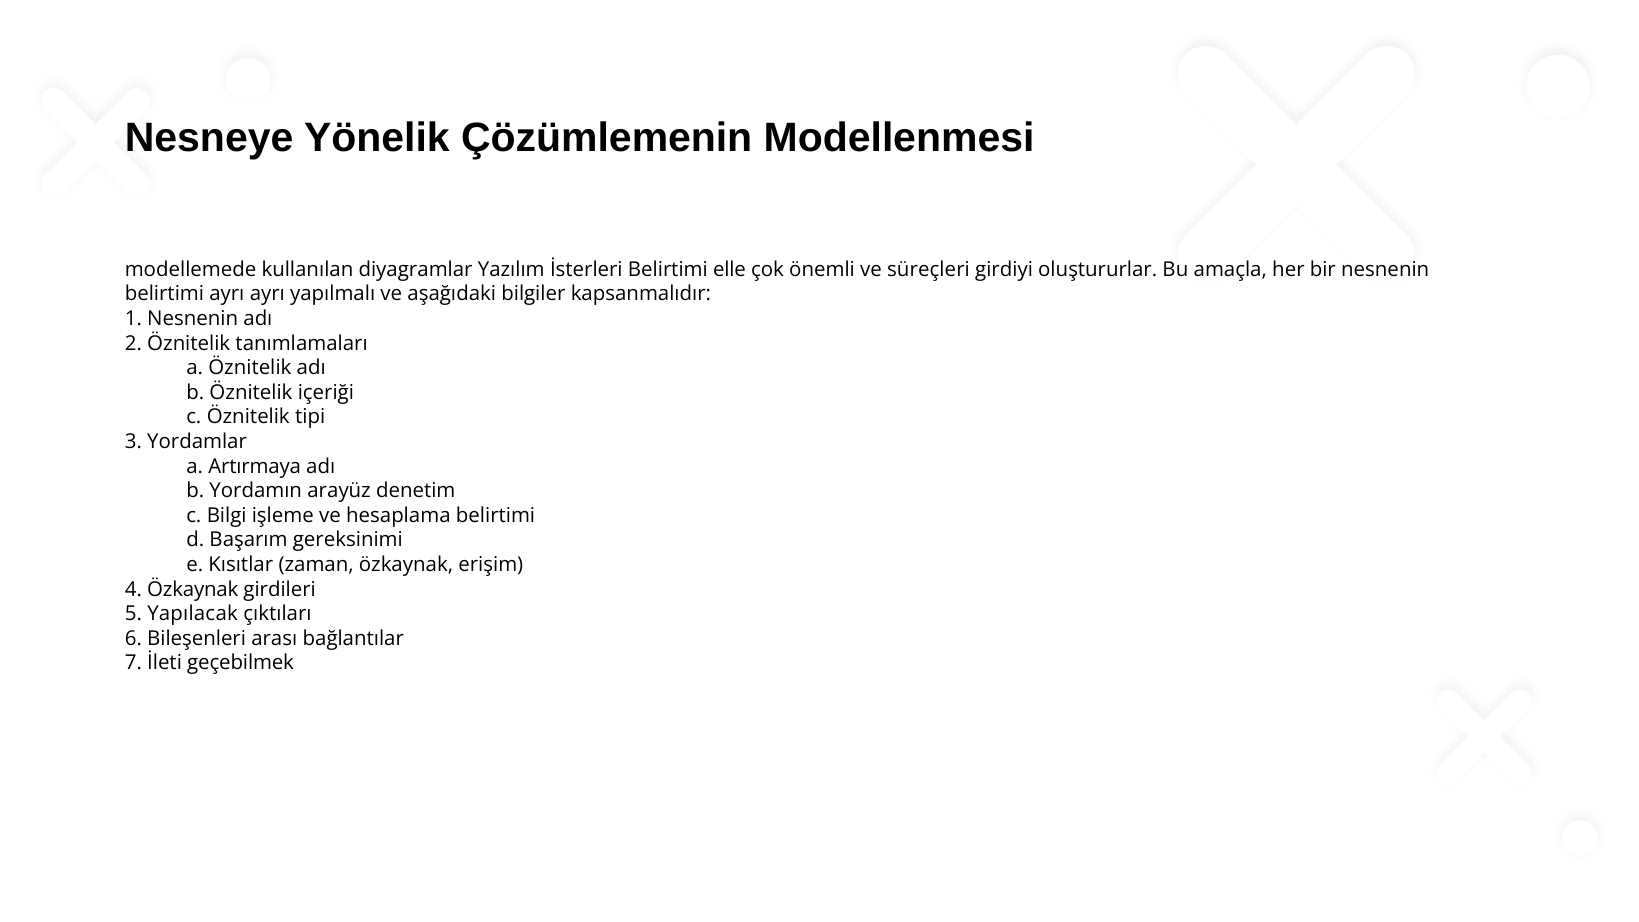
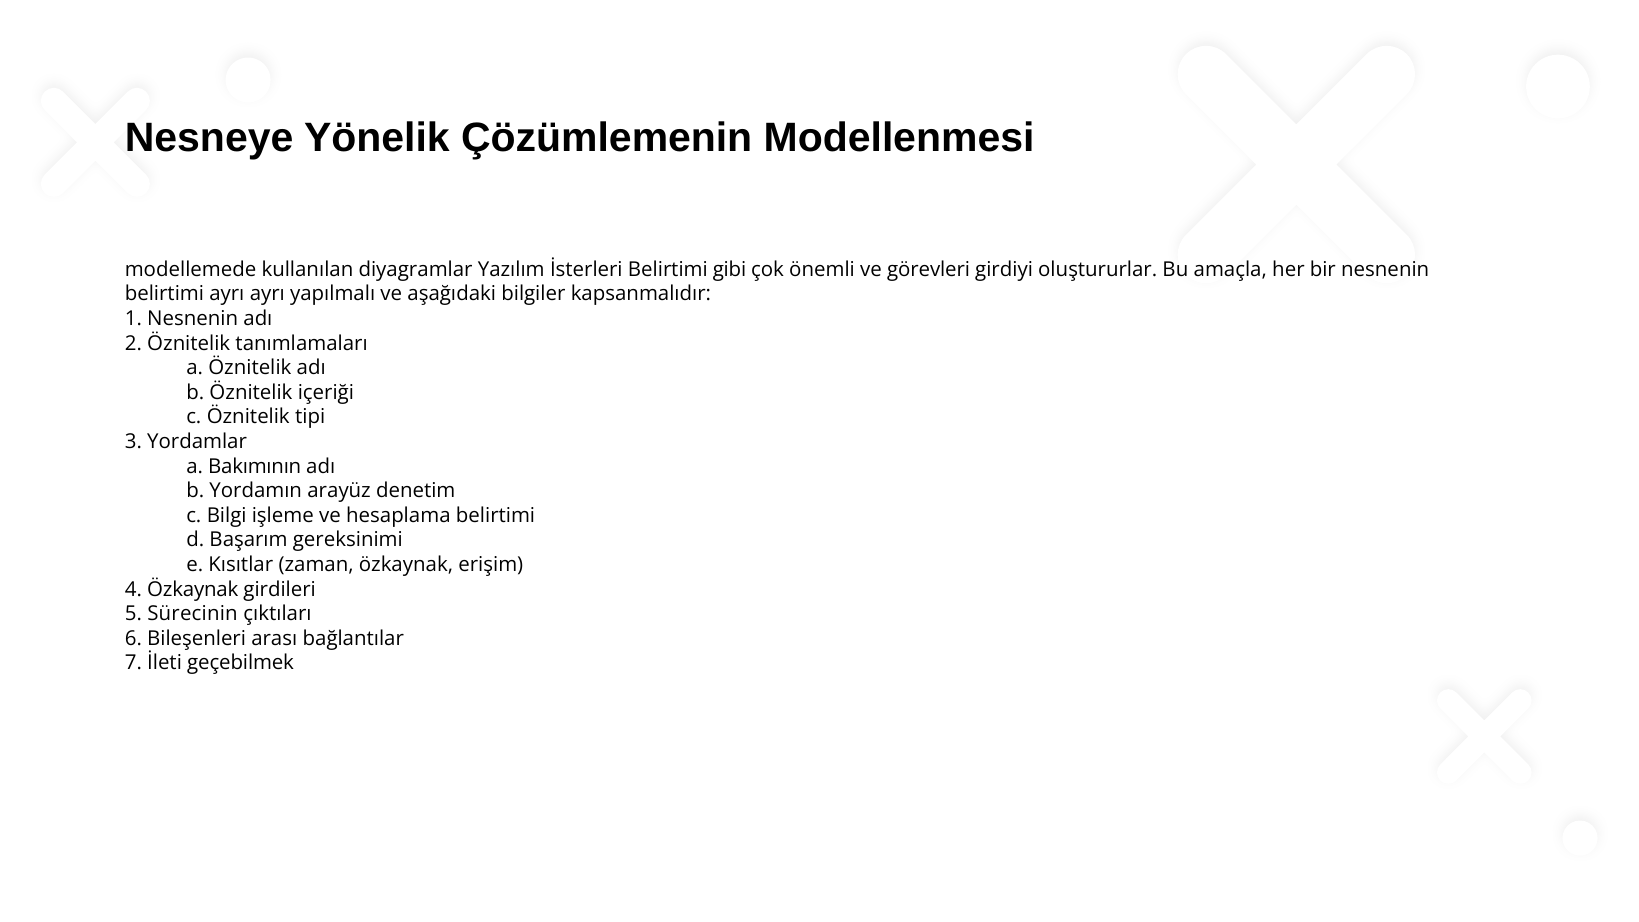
elle: elle -> gibi (730, 270)
süreçleri: süreçleri -> görevleri (929, 270)
Artırmaya: Artırmaya -> Bakımının (255, 466)
Yapılacak: Yapılacak -> Sürecinin (193, 614)
